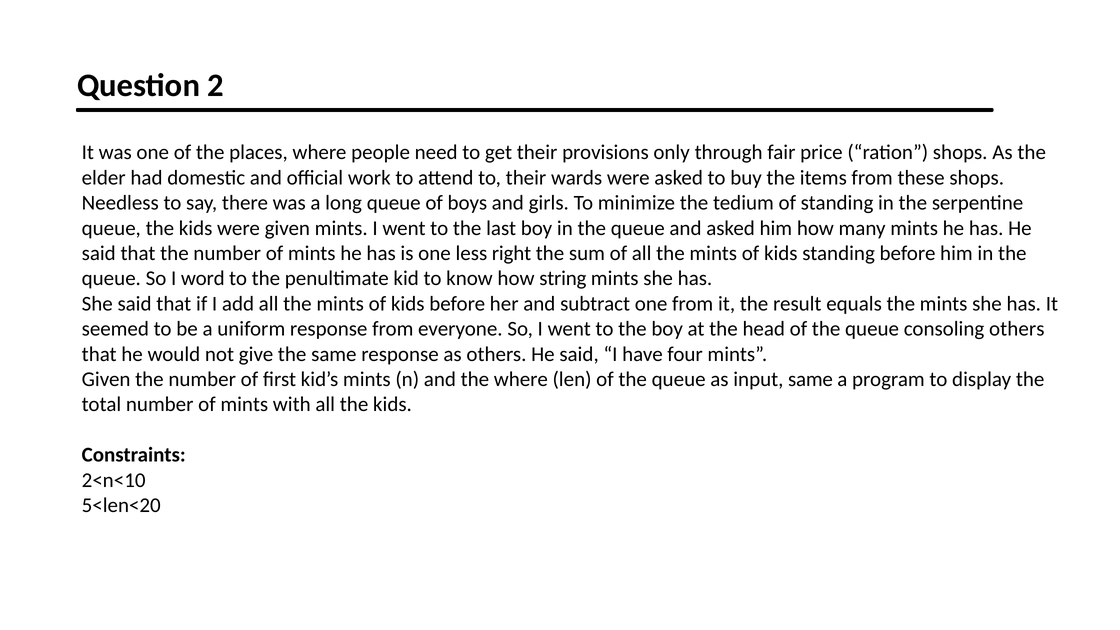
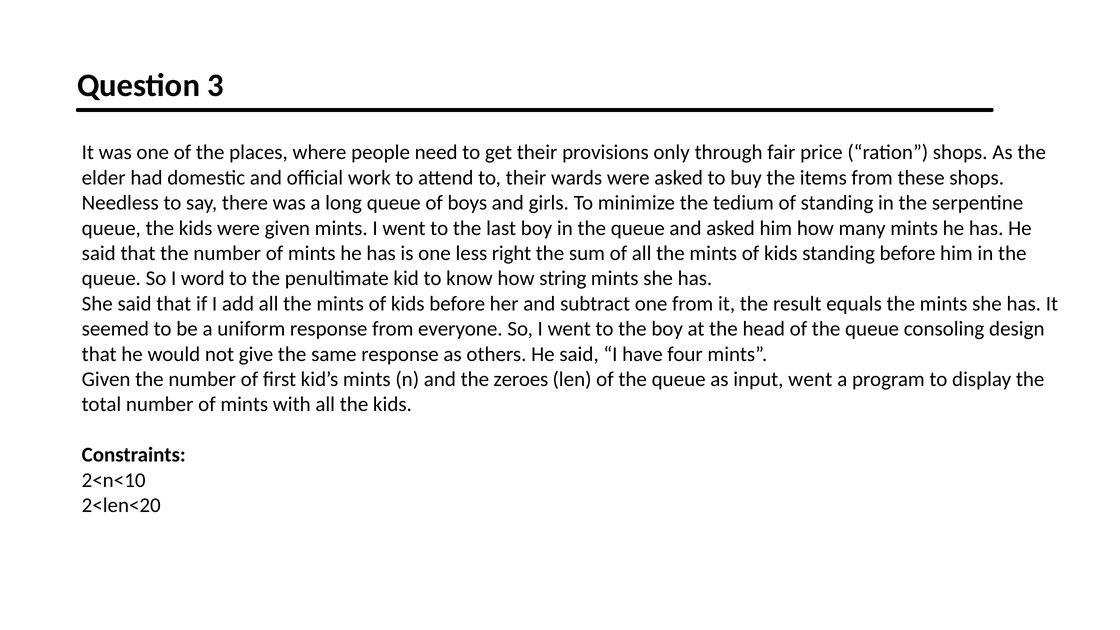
2: 2 -> 3 (216, 85)
consoling others: others -> design (1017, 329)
the where: where -> zeroes (521, 379)
input same: same -> went (810, 379)
5<len<20: 5<len<20 -> 2<len<20 (121, 505)
